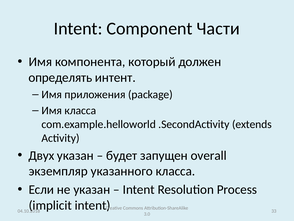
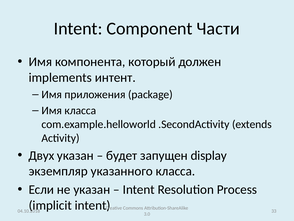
определять: определять -> implements (60, 77)
overall: overall -> display (209, 155)
